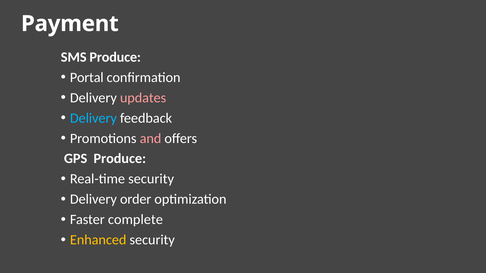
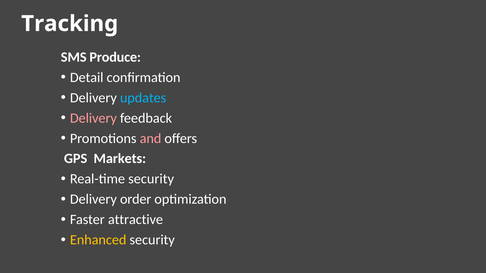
Payment: Payment -> Tracking (70, 24)
Portal: Portal -> Detail (87, 77)
updates colour: pink -> light blue (143, 98)
Delivery colour: light blue -> pink (93, 118)
GPS Produce: Produce -> Markets (120, 159)
complete: complete -> attractive (135, 220)
